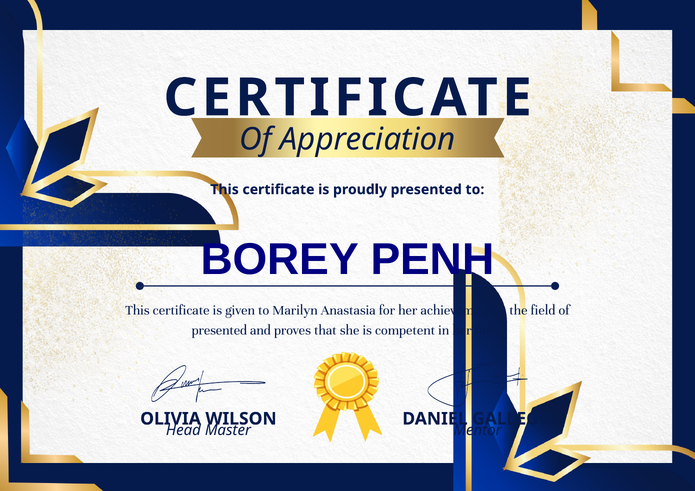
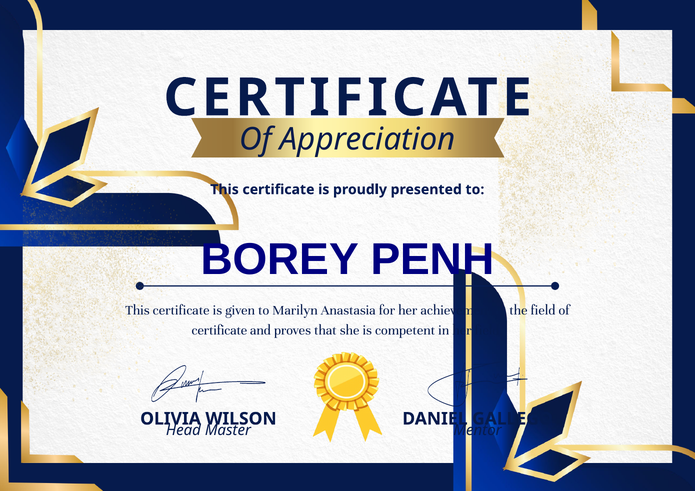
presented: presented -> certificate (219, 330)
